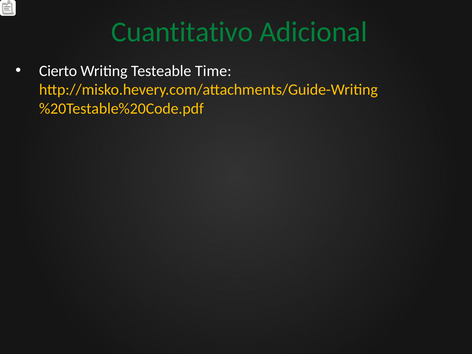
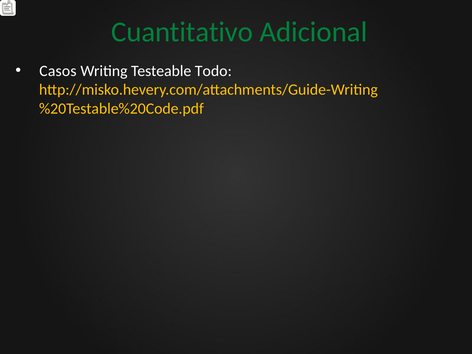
Cierto: Cierto -> Casos (58, 71)
Time: Time -> Todo (213, 71)
